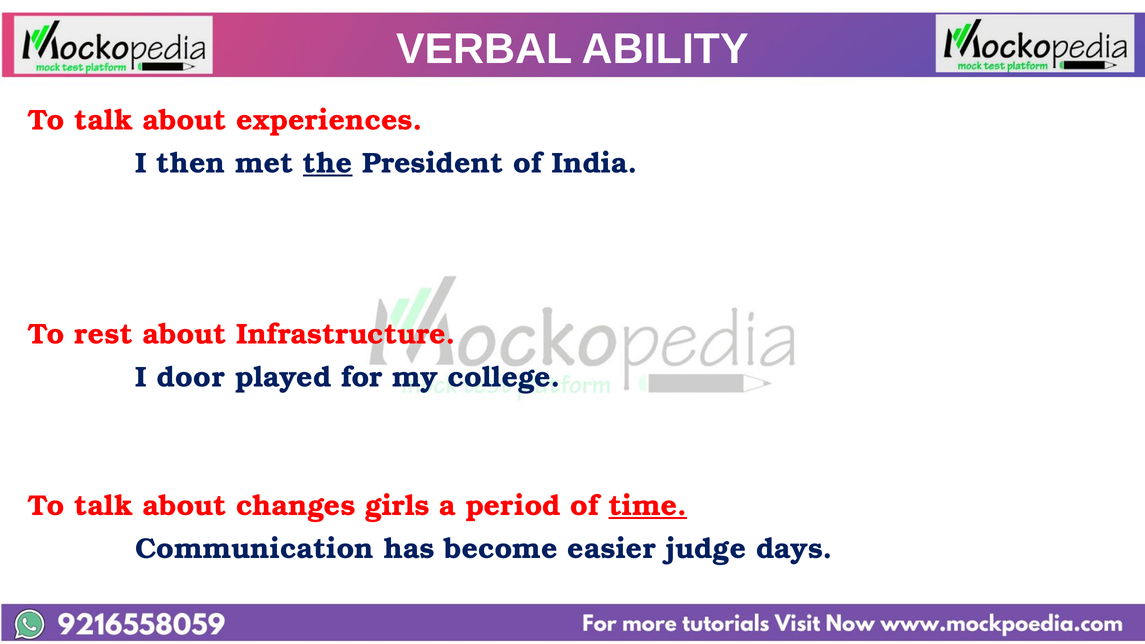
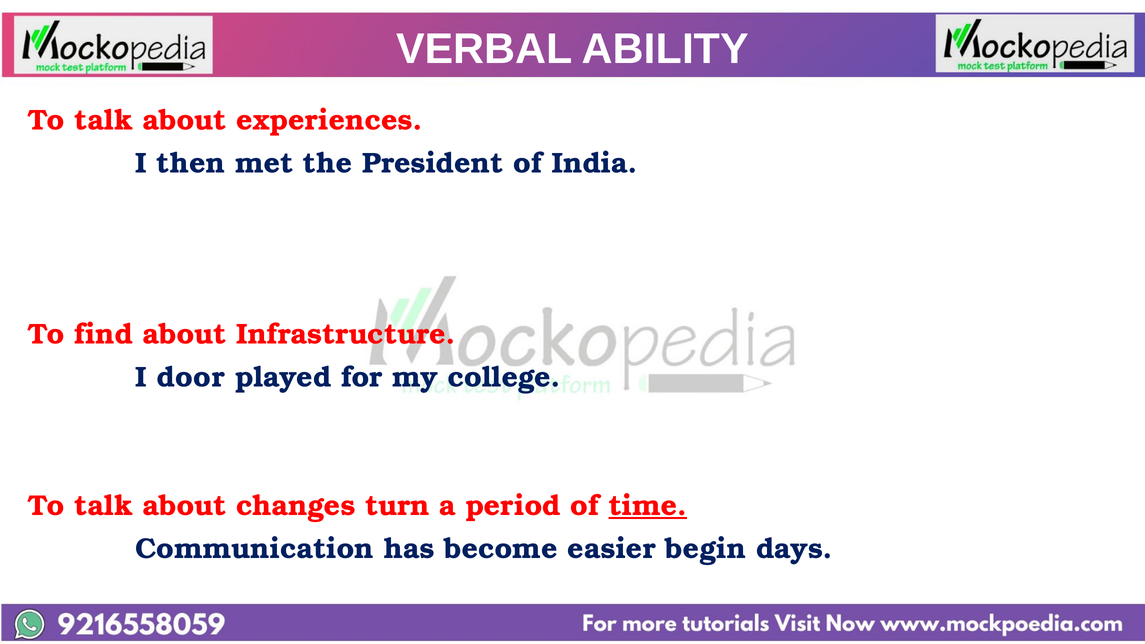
the underline: present -> none (328, 163)
rest: rest -> find (104, 334)
girls: girls -> turn (397, 506)
judge: judge -> begin (706, 549)
